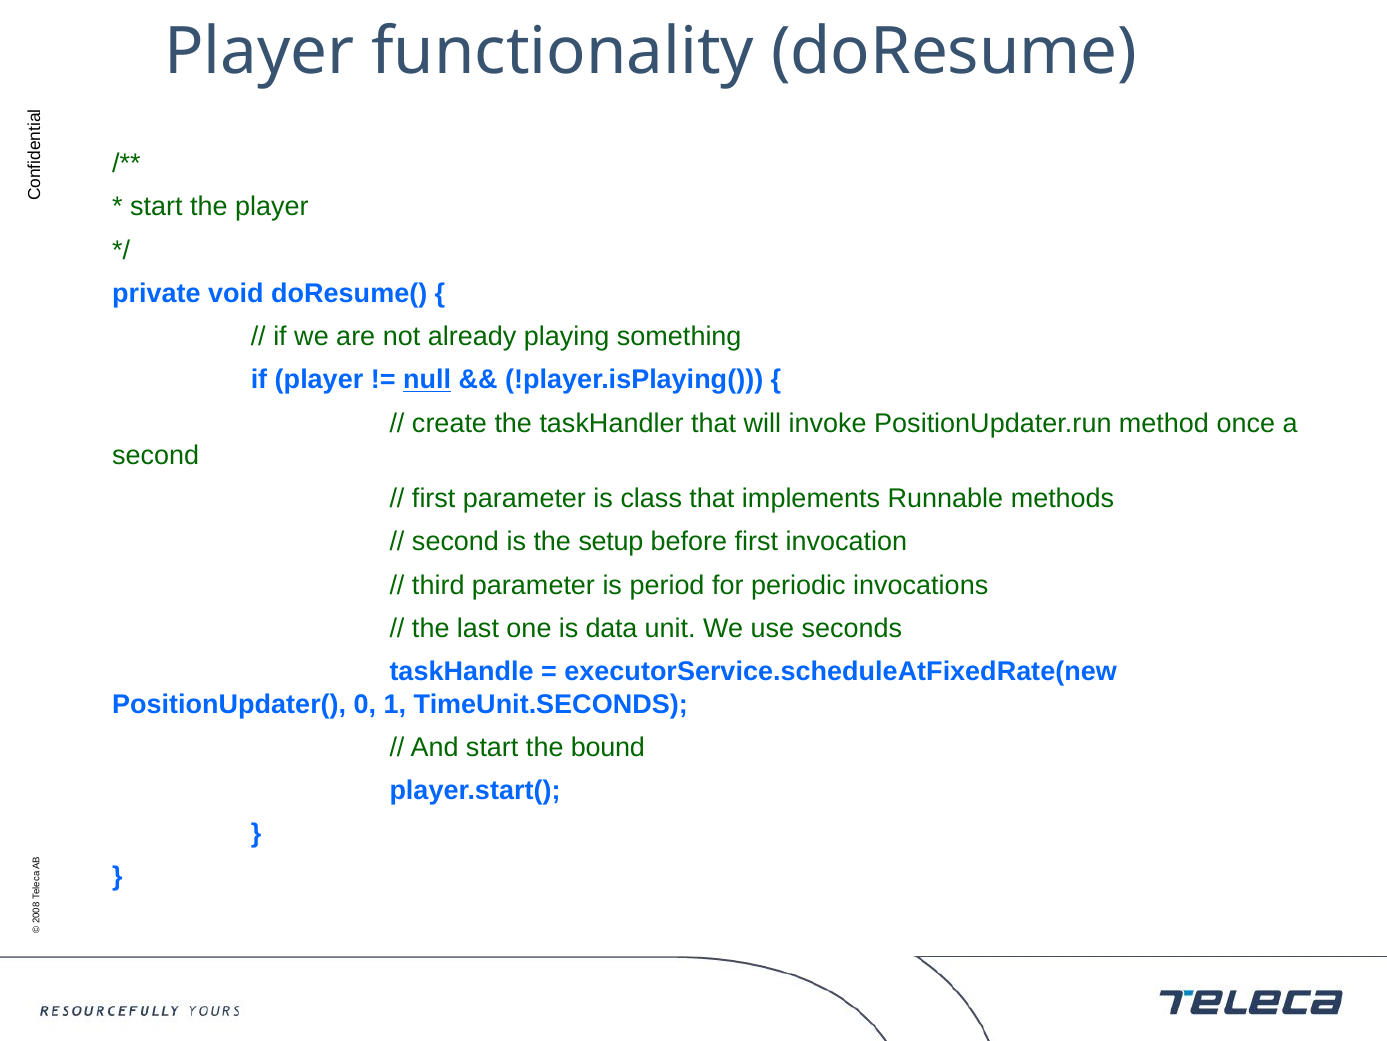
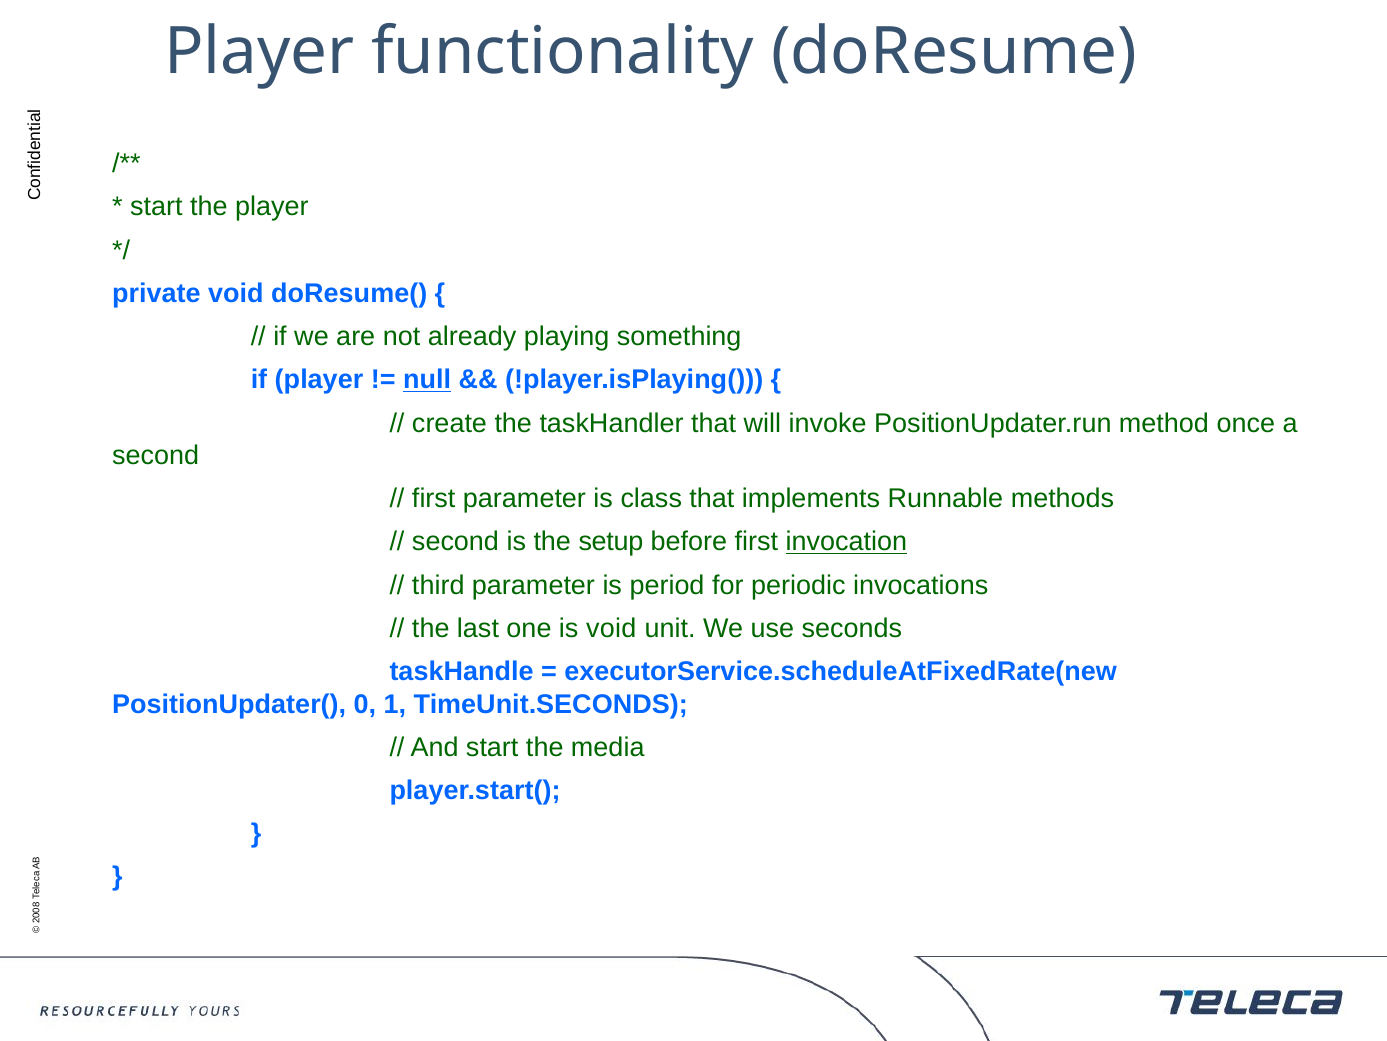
invocation underline: none -> present (846, 542)
is data: data -> void (611, 628)
bound: bound -> media (608, 747)
